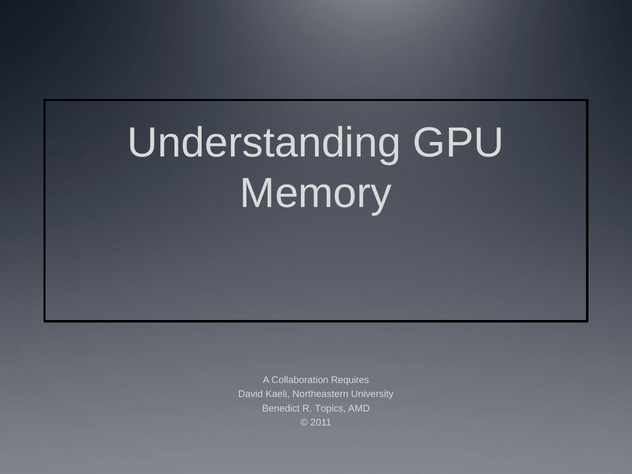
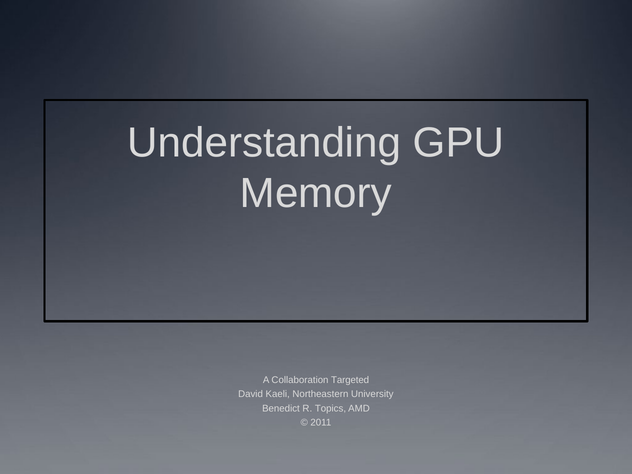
Requires: Requires -> Targeted (350, 380)
